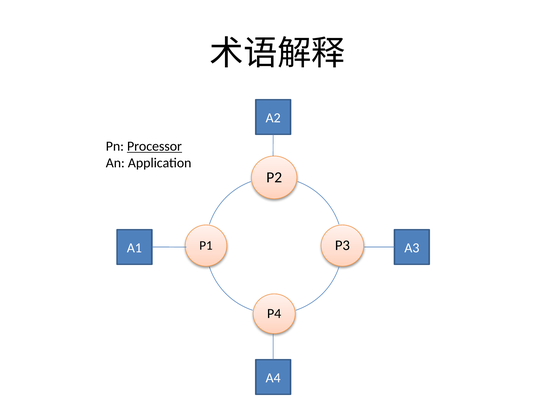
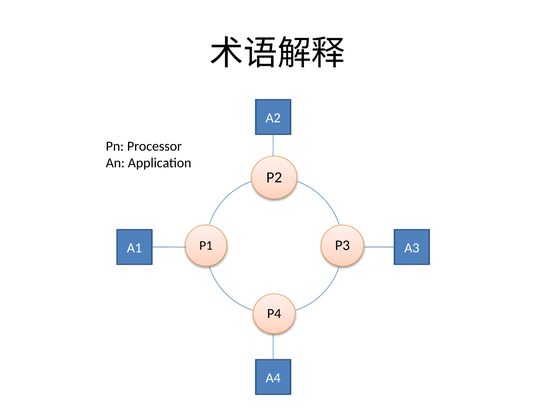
Processor underline: present -> none (154, 146)
